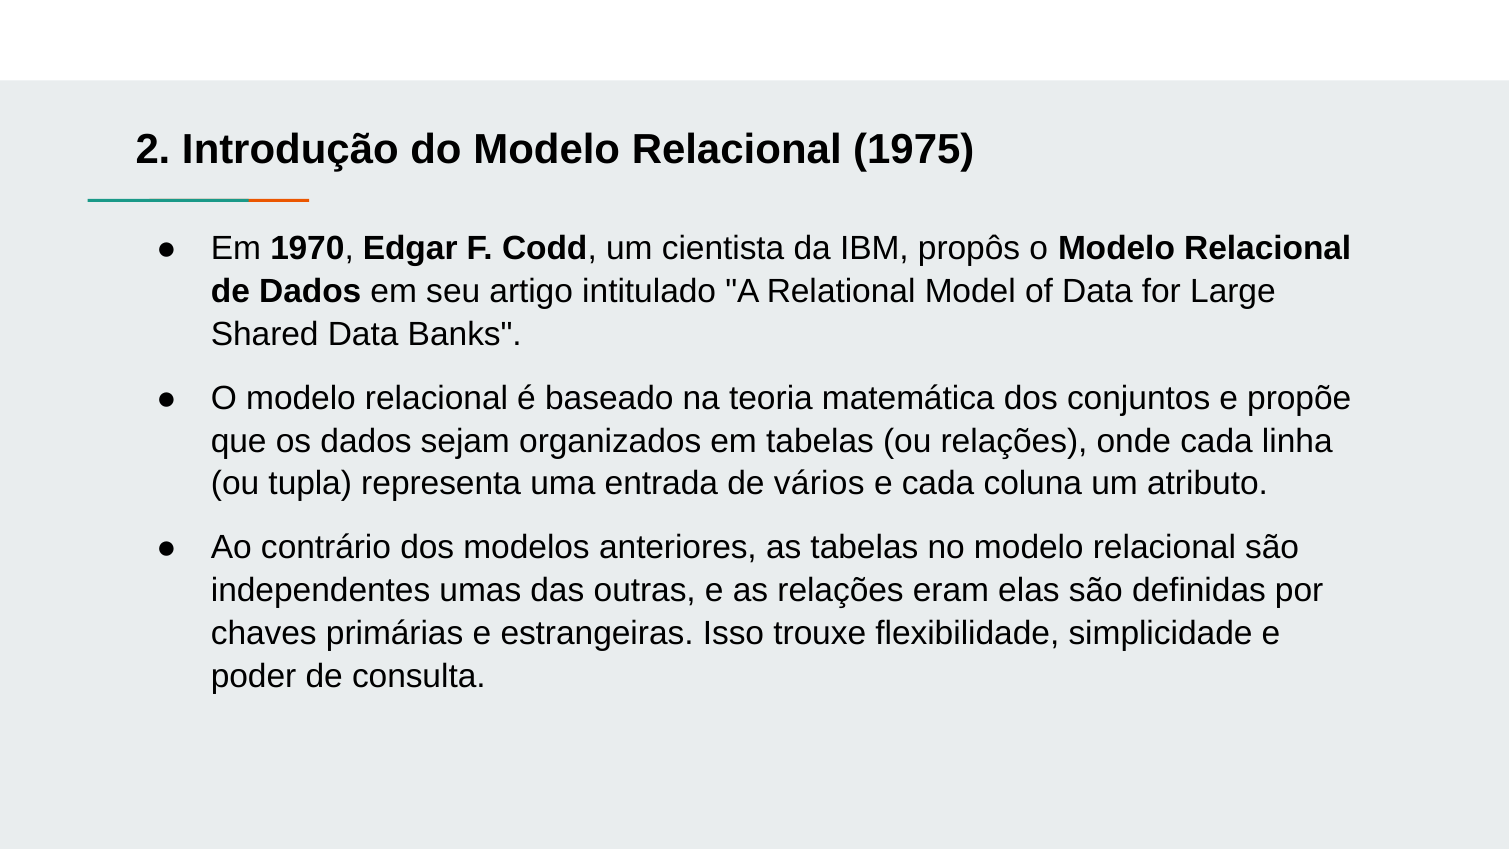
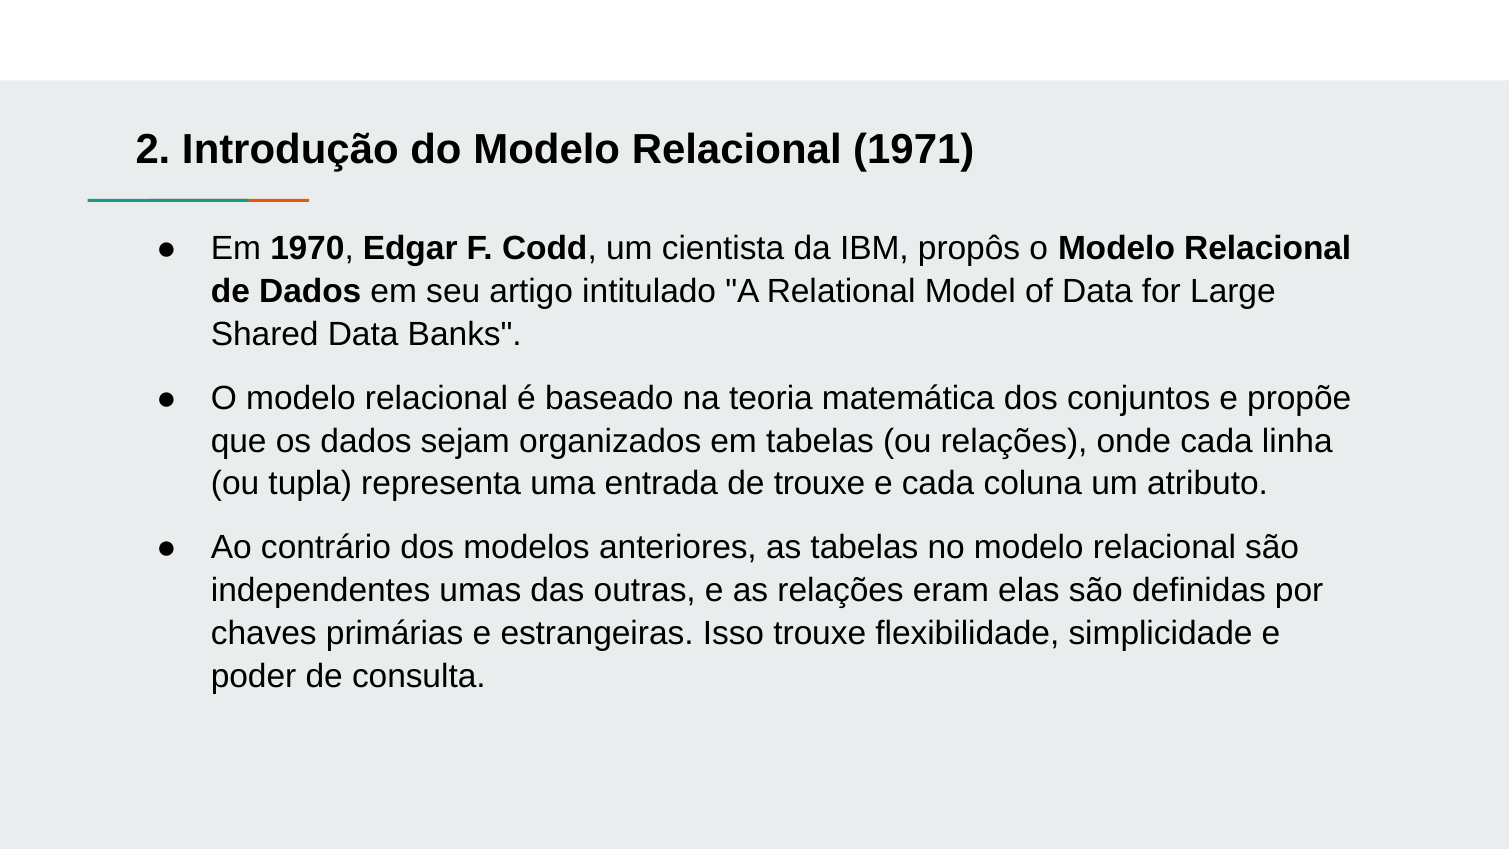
1975: 1975 -> 1971 (914, 150)
de vários: vários -> trouxe (820, 484)
